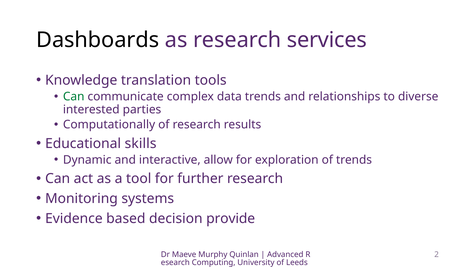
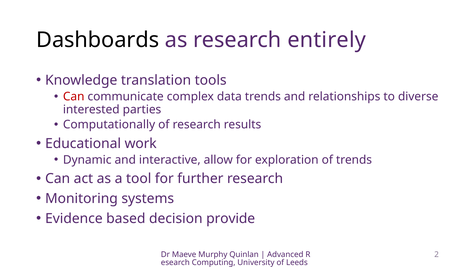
services: services -> entirely (327, 40)
Can colour: green -> red (74, 97)
skills: skills -> work (141, 144)
